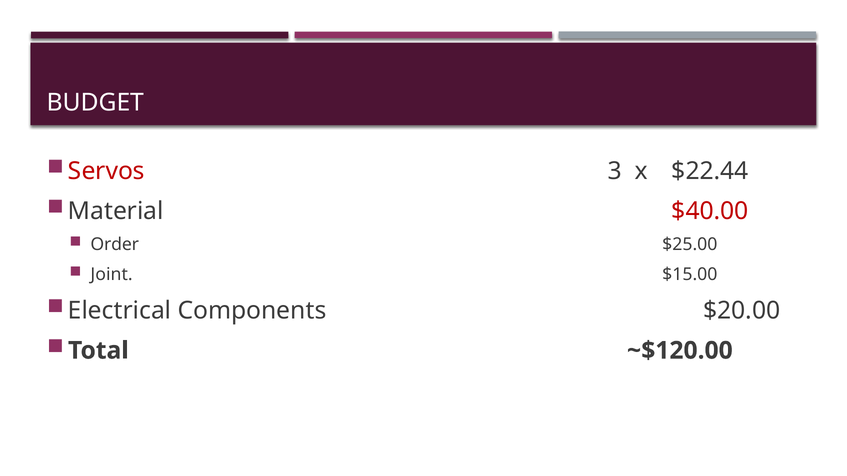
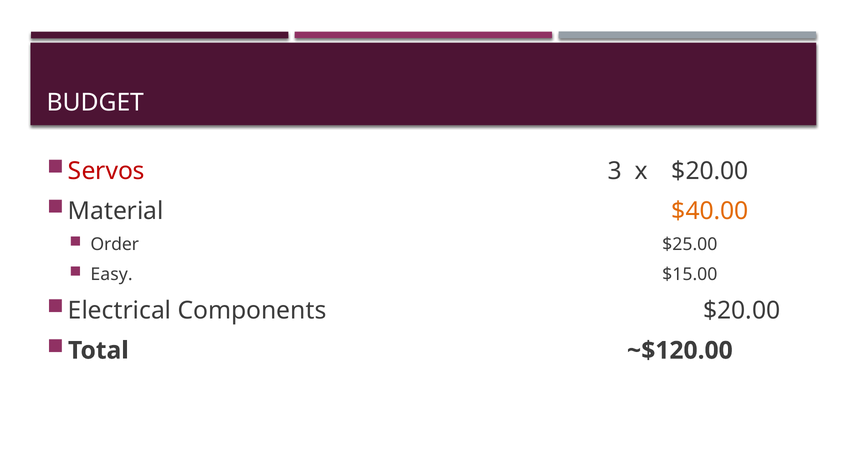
x $22.44: $22.44 -> $20.00 (710, 171)
$40.00 colour: red -> orange (710, 211)
Joint: Joint -> Easy (112, 275)
